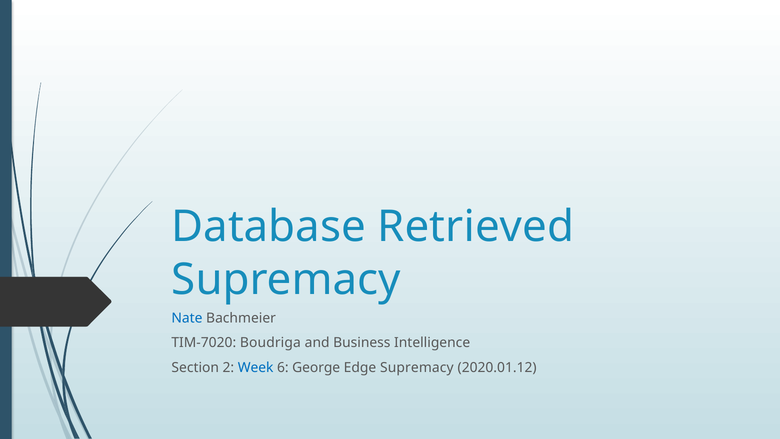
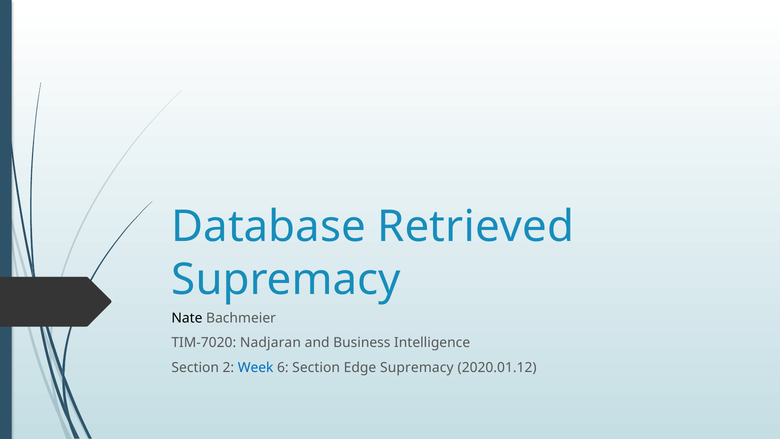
Nate colour: blue -> black (187, 318)
Boudriga: Boudriga -> Nadjaran (270, 343)
6 George: George -> Section (316, 367)
